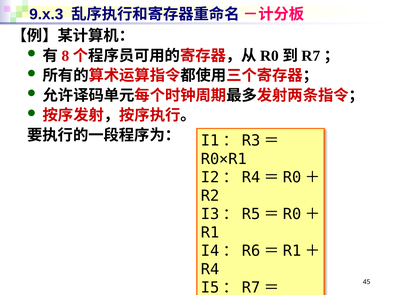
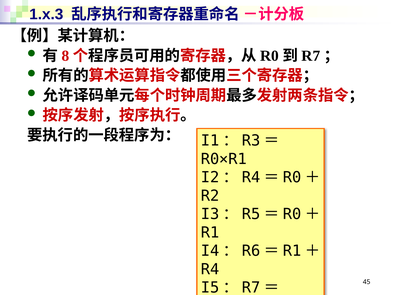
9.x.3: 9.x.3 -> 1.x.3 (46, 14)
